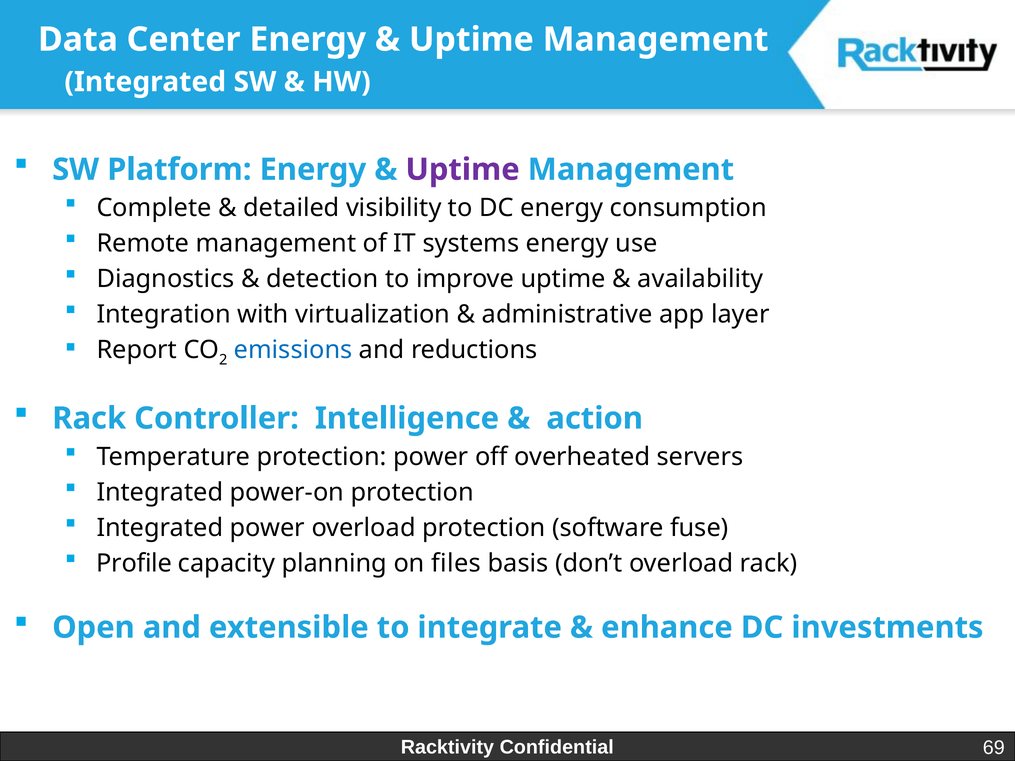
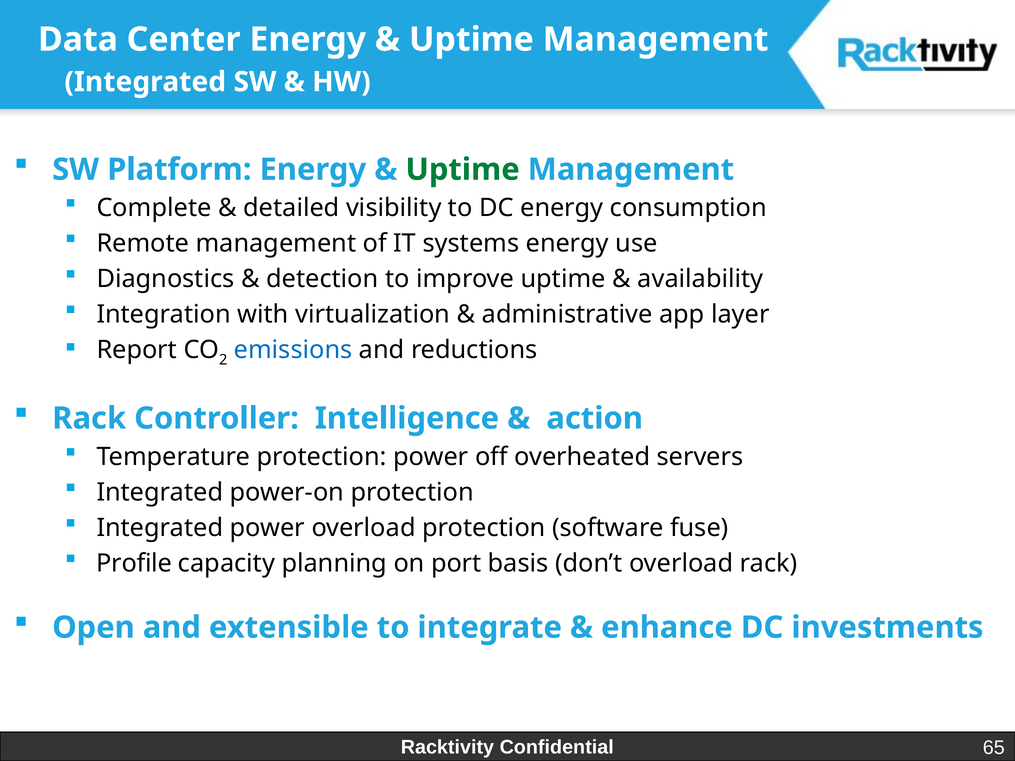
Uptime colour: purple -> green (463, 170)
files: files -> port (456, 564)
69: 69 -> 65 (994, 748)
